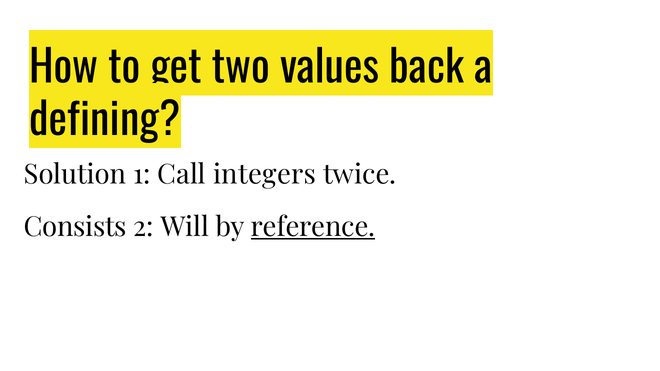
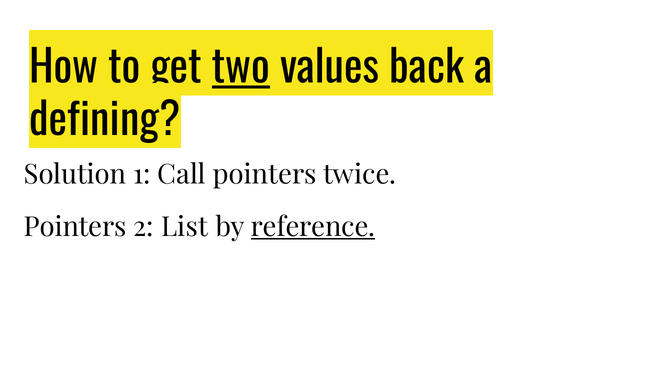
two underline: none -> present (241, 68)
Call integers: integers -> pointers (265, 175)
Consists: Consists -> Pointers (75, 227)
Will: Will -> List (185, 227)
